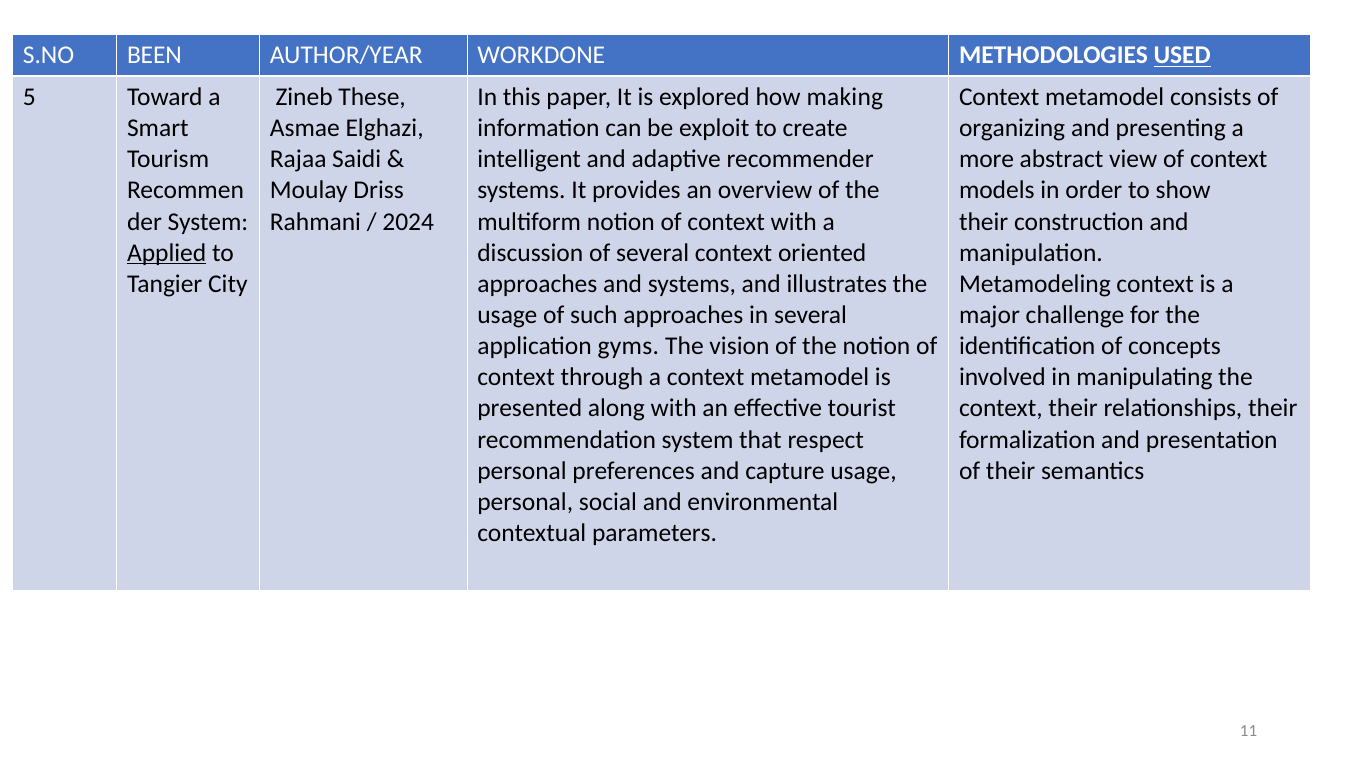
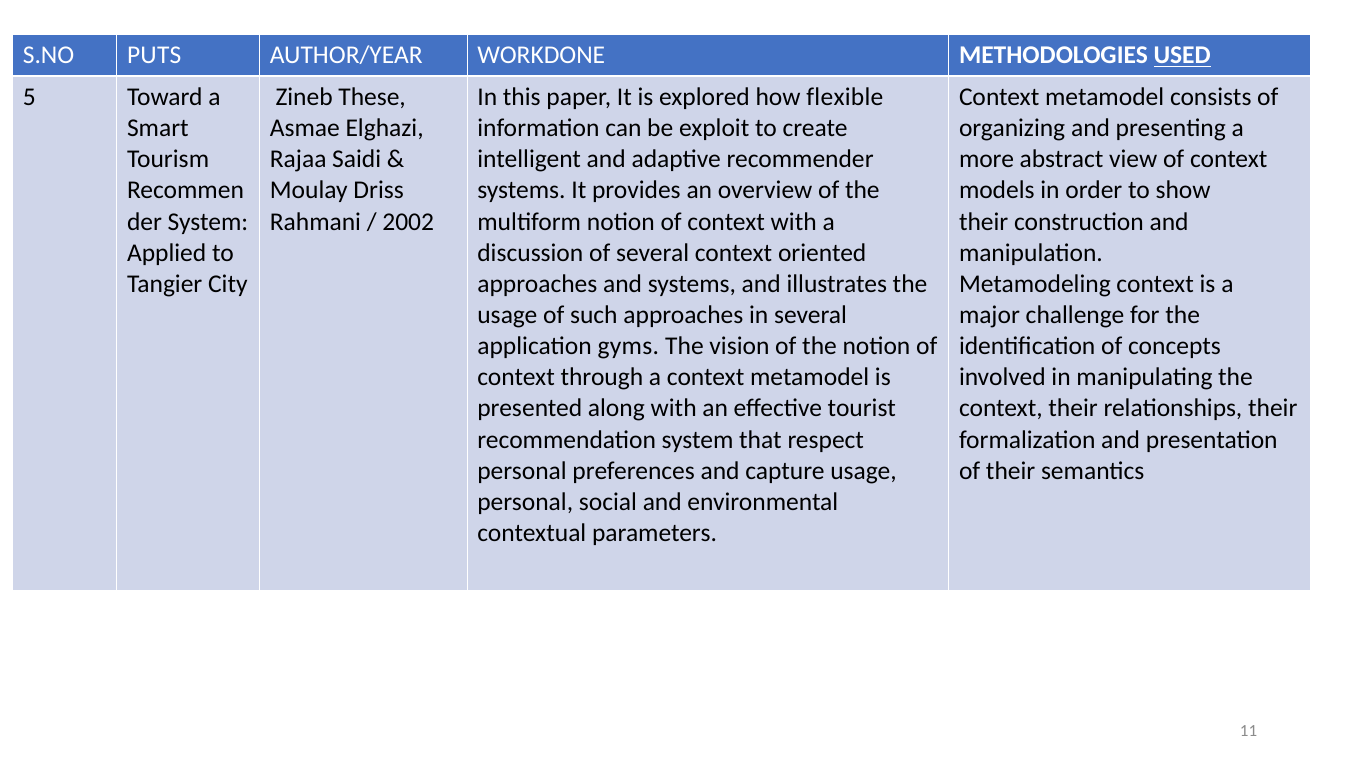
BEEN: BEEN -> PUTS (154, 55)
making: making -> flexible (845, 97)
2024: 2024 -> 2002 (408, 221)
Applied underline: present -> none (167, 253)
